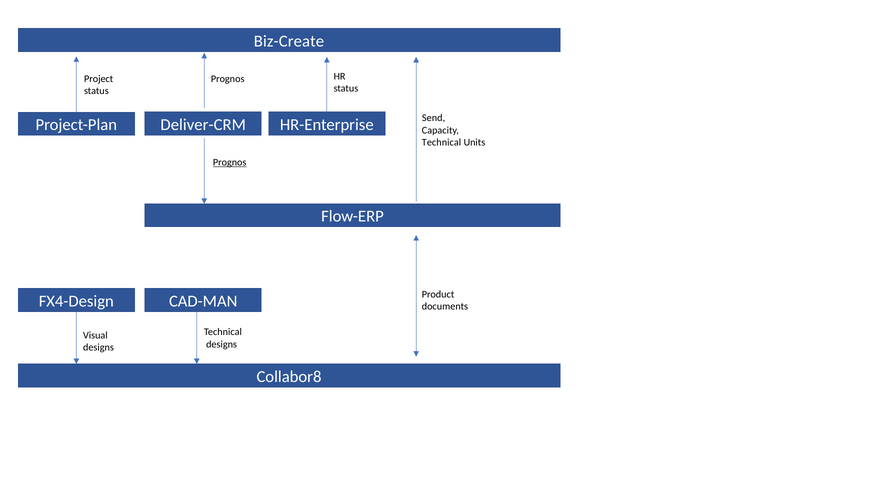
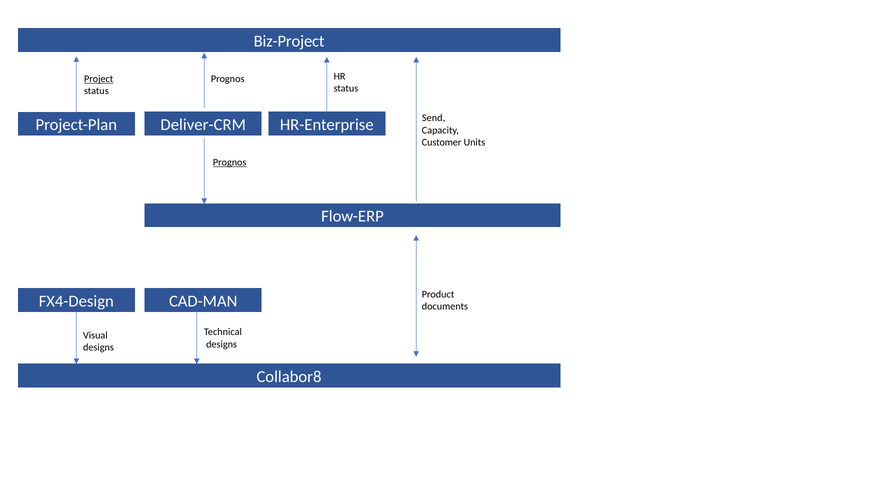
Biz-Create: Biz-Create -> Biz-Project (289, 41)
Project underline: none -> present (99, 79)
Technical: Technical -> Customer (442, 143)
